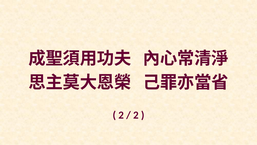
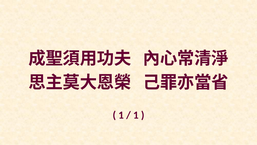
2: 2 -> 1 (121, 115)
2: 2 -> 1 (136, 115)
